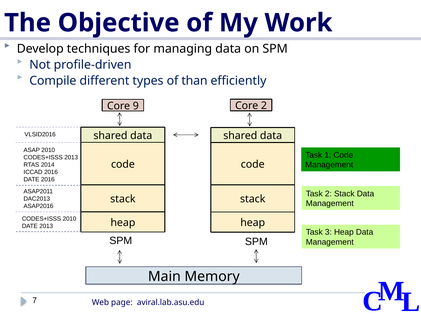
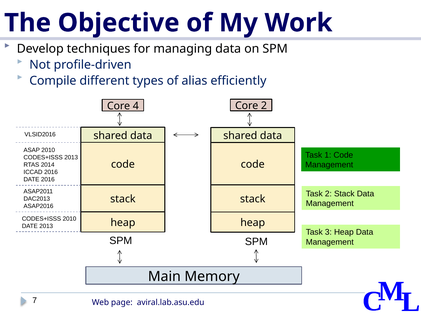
than: than -> alias (194, 81)
9: 9 -> 4 (136, 106)
